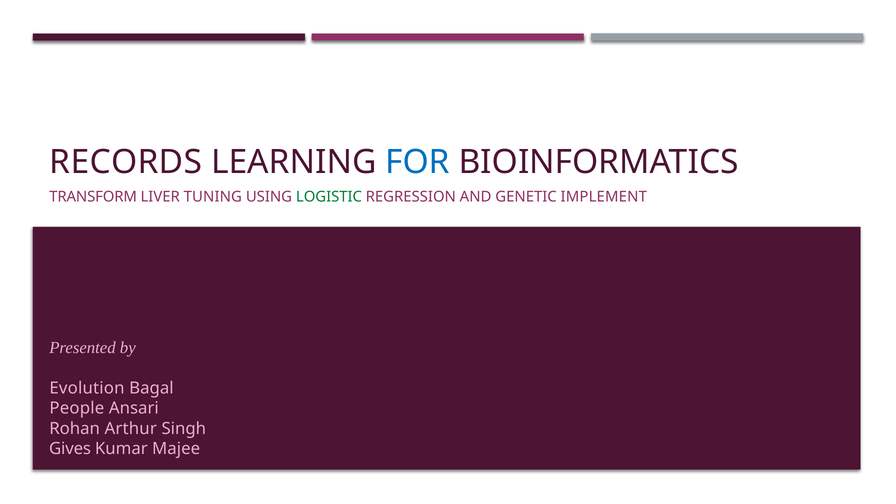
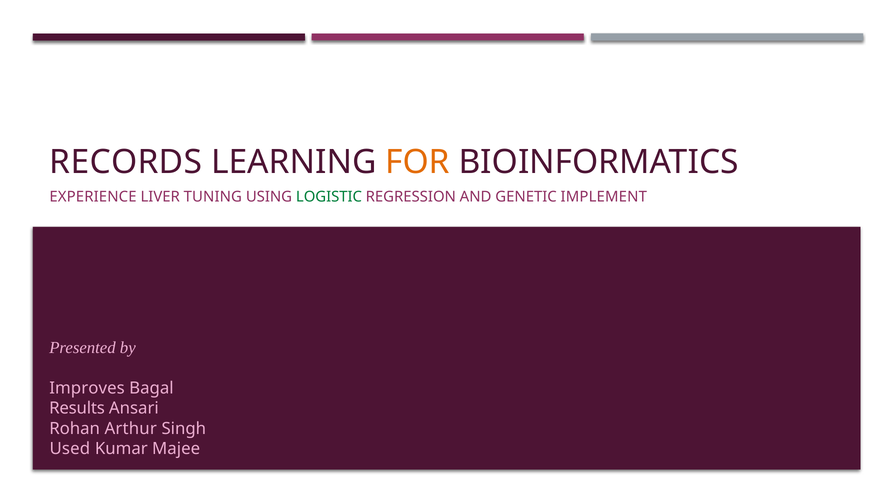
FOR colour: blue -> orange (418, 162)
TRANSFORM: TRANSFORM -> EXPERIENCE (93, 197)
Evolution: Evolution -> Improves (87, 388)
People: People -> Results (77, 408)
Gives: Gives -> Used (70, 449)
